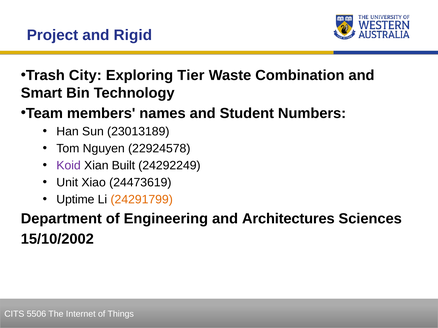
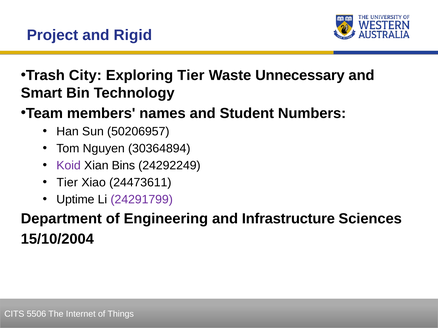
Combination: Combination -> Unnecessary (300, 76)
23013189: 23013189 -> 50206957 (138, 132)
22924578: 22924578 -> 30364894 (159, 149)
Built: Built -> Bins (123, 166)
Unit: Unit -> Tier (67, 183)
24473619: 24473619 -> 24473611 (140, 183)
24291799 colour: orange -> purple (142, 200)
Architectures: Architectures -> Infrastructure (288, 219)
15/10/2002: 15/10/2002 -> 15/10/2004 (57, 240)
